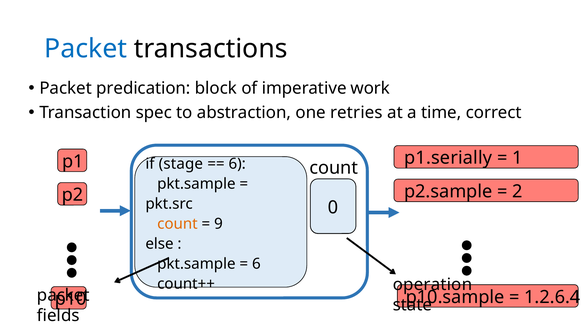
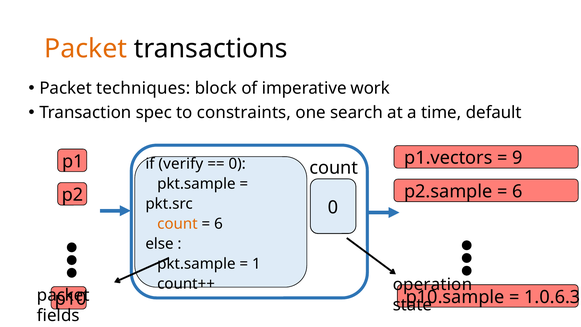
Packet colour: blue -> orange (86, 49)
predication: predication -> techniques (143, 88)
abstraction: abstraction -> constraints (244, 113)
retries: retries -> search (356, 113)
correct: correct -> default (494, 113)
p1.serially: p1.serially -> p1.vectors (448, 158)
1: 1 -> 9 (517, 158)
stage: stage -> verify (181, 164)
6: 6 -> 0 (237, 164)
2: 2 -> 6 (517, 191)
9: 9 -> 6 (218, 224)
6: 6 -> 1 (256, 264)
1.2.6.4: 1.2.6.4 -> 1.0.6.3 (552, 297)
